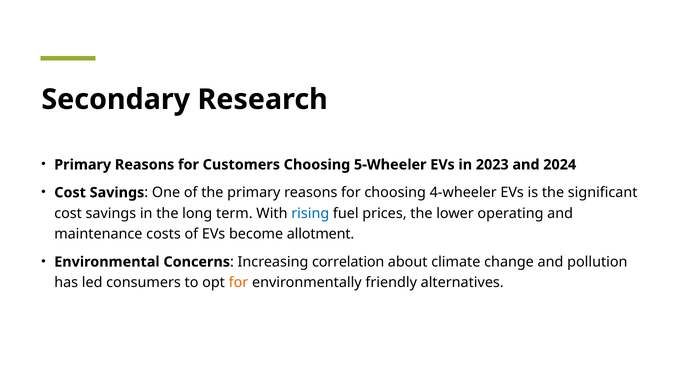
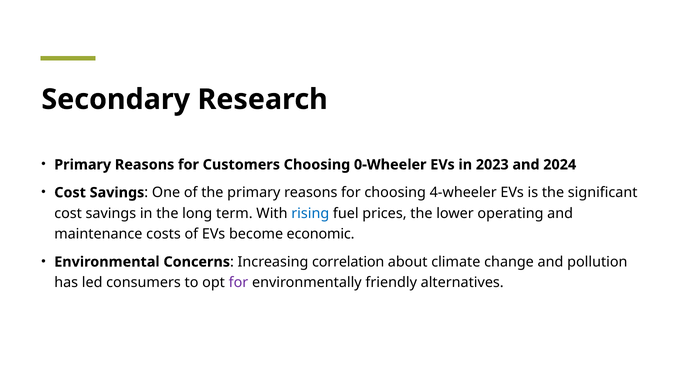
5-Wheeler: 5-Wheeler -> 0-Wheeler (390, 164)
allotment: allotment -> economic (321, 234)
for colour: orange -> purple (238, 282)
